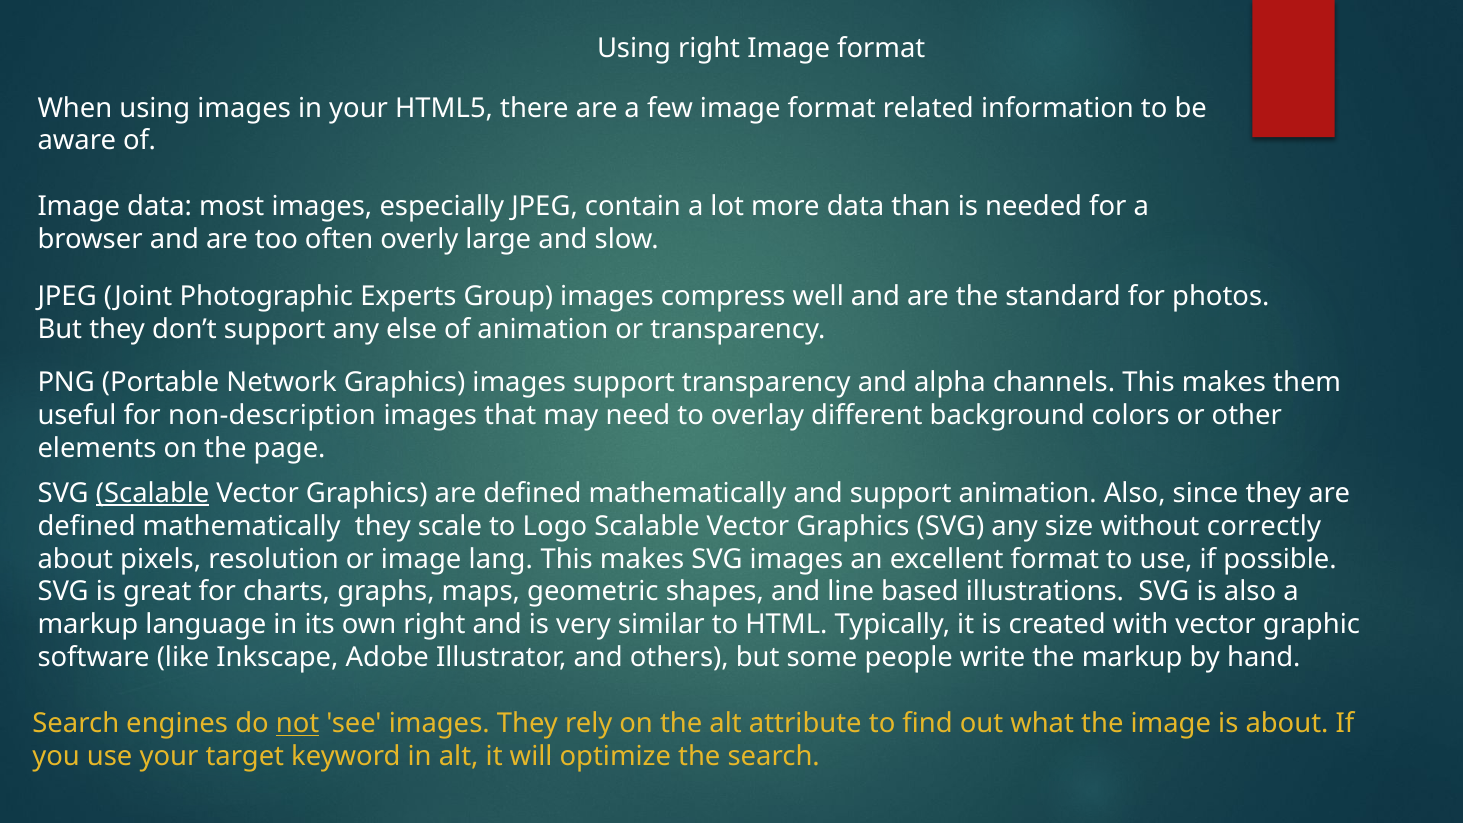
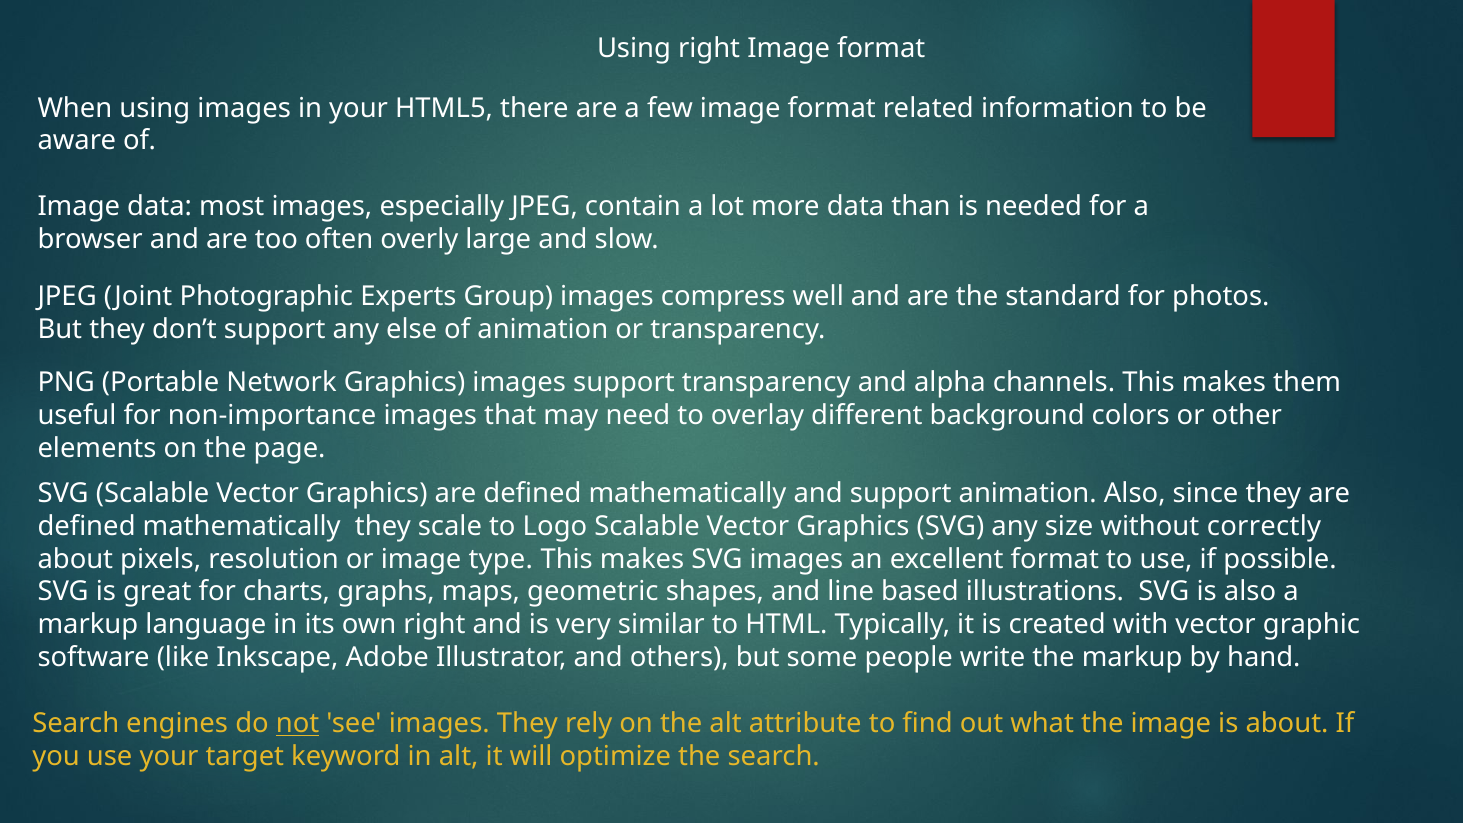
non-description: non-description -> non-importance (272, 415)
Scalable underline: present -> none (153, 493)
lang: lang -> type (501, 559)
